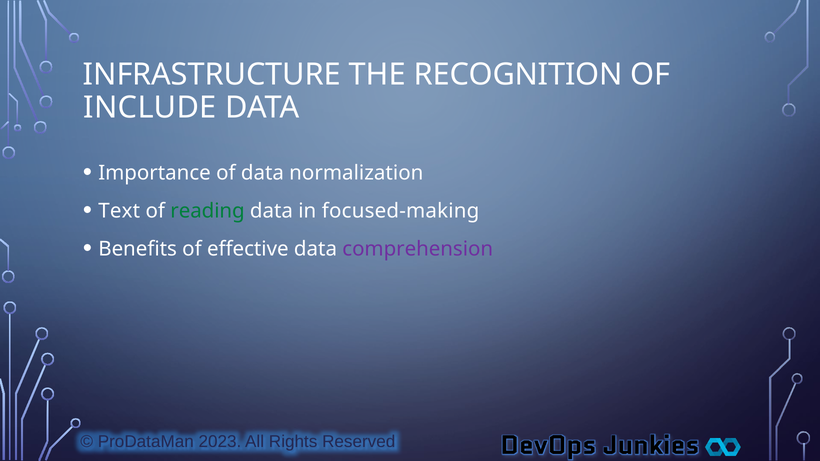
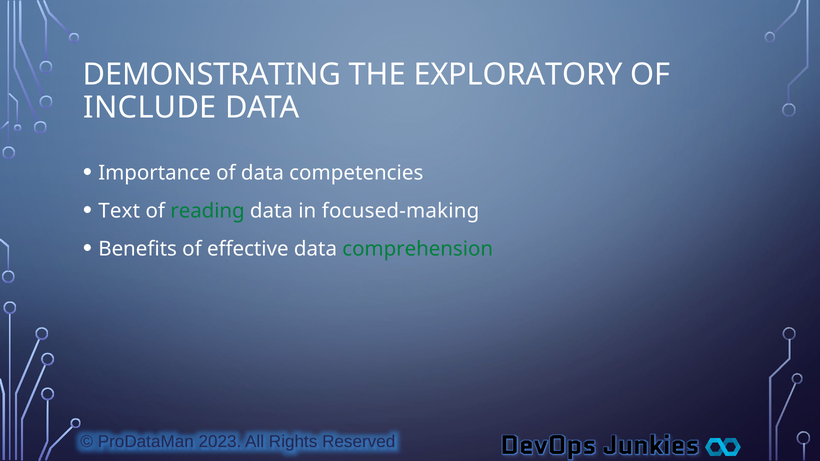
INFRASTRUCTURE: INFRASTRUCTURE -> DEMONSTRATING (212, 74)
RECOGNITION: RECOGNITION -> EXPLORATORY (518, 74)
normalization: normalization -> competencies (356, 173)
comprehension colour: purple -> green (418, 249)
